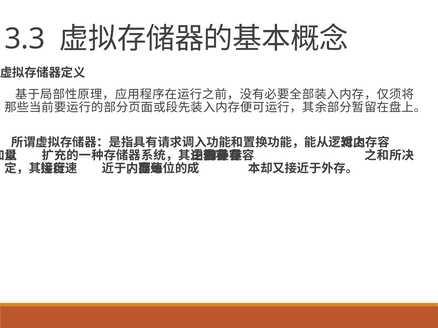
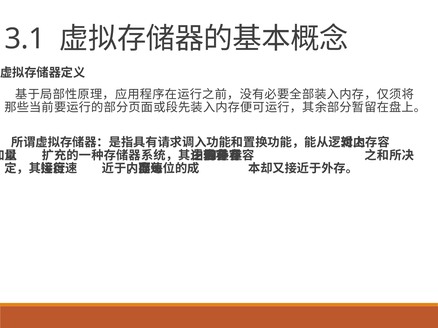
3.3: 3.3 -> 3.1 (25, 39)
